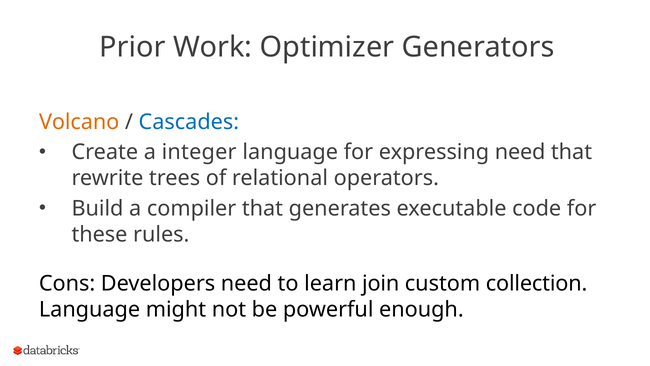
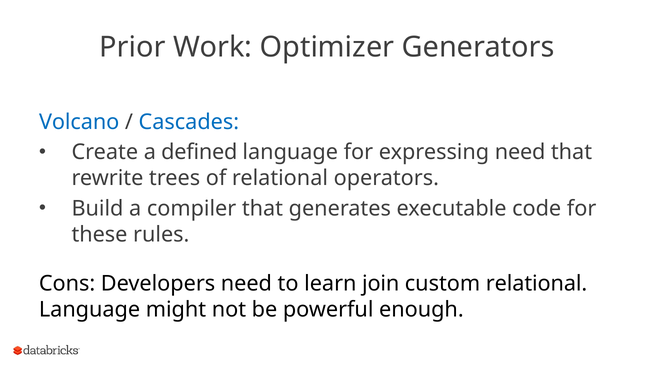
Volcano colour: orange -> blue (79, 122)
integer: integer -> defined (199, 152)
custom collection: collection -> relational (537, 283)
